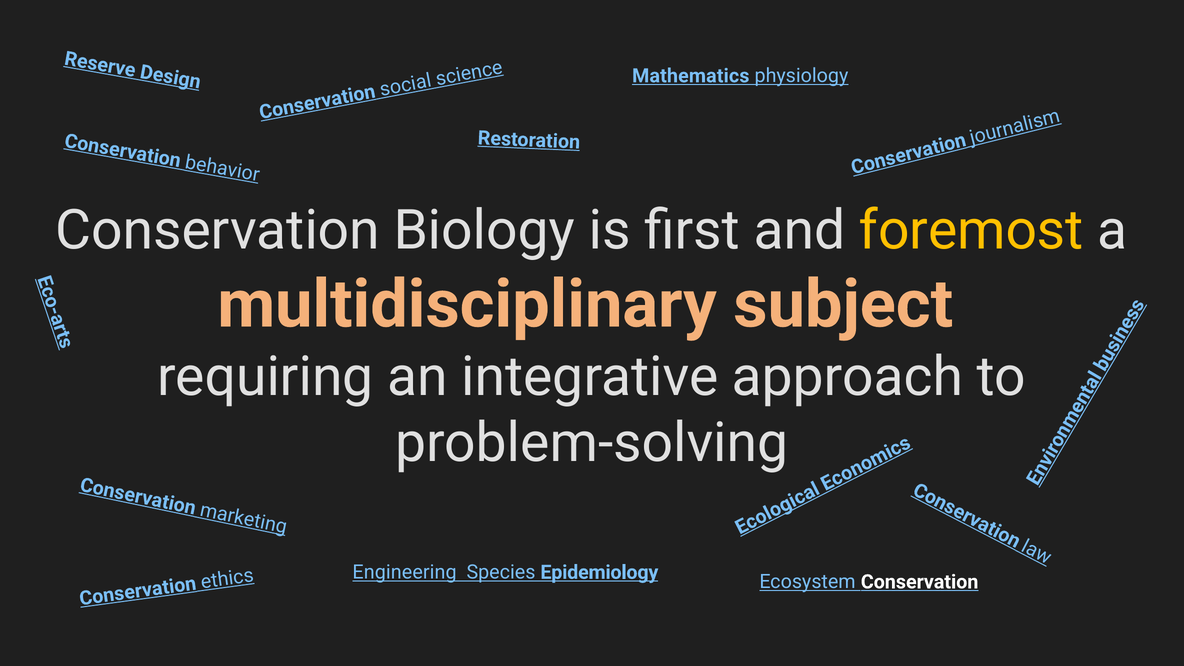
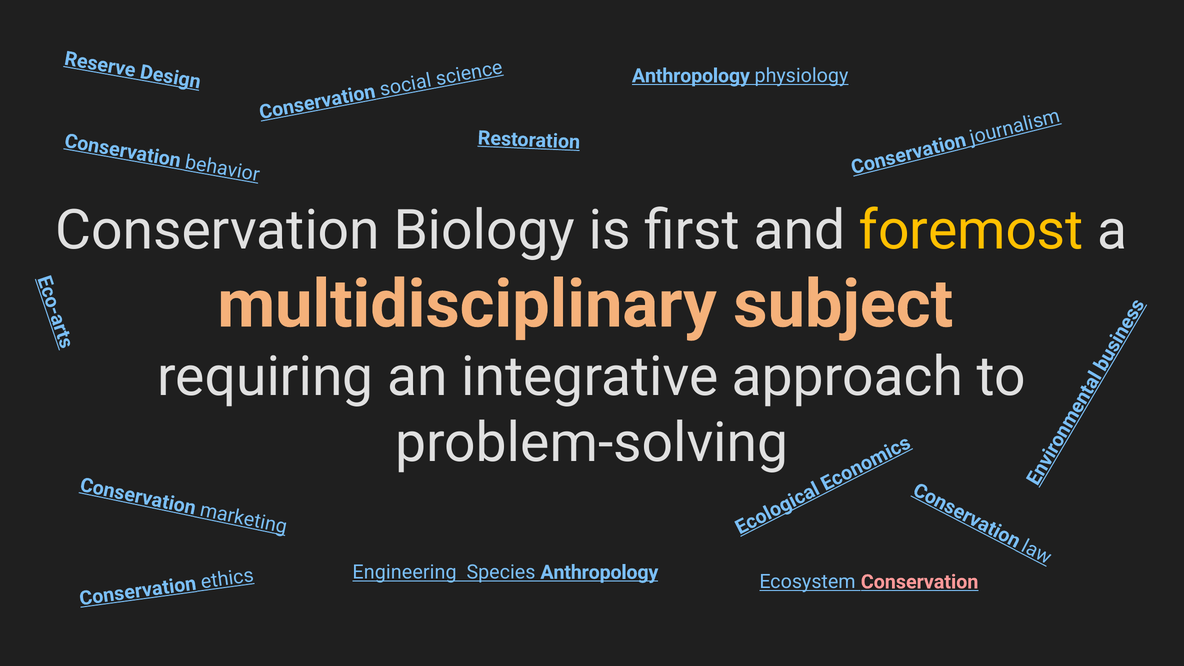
Mathematics: Mathematics -> Anthropology (691, 76)
Species Epidemiology: Epidemiology -> Anthropology (599, 572)
Conservation colour: white -> pink (920, 582)
